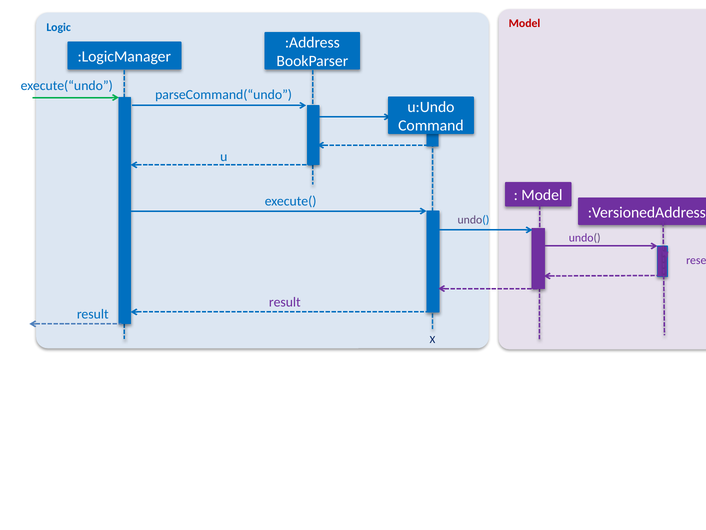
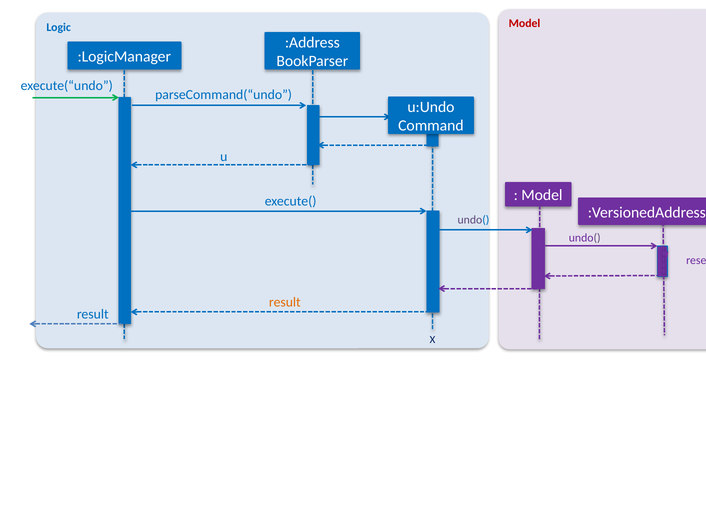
result colour: purple -> orange (285, 302)
